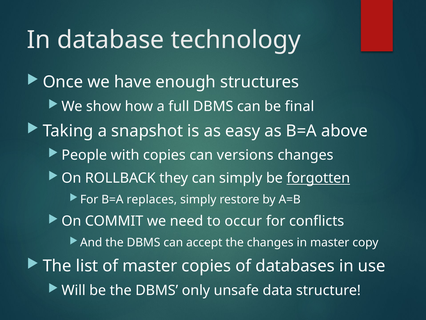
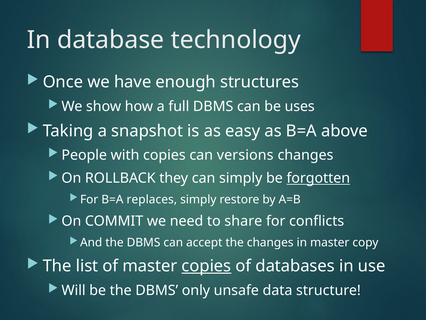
final: final -> uses (300, 106)
occur: occur -> share (243, 221)
copies underline: none -> present (206, 266)
